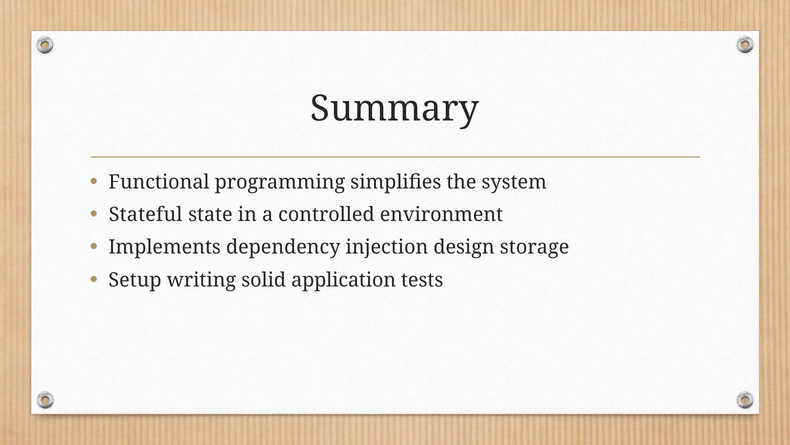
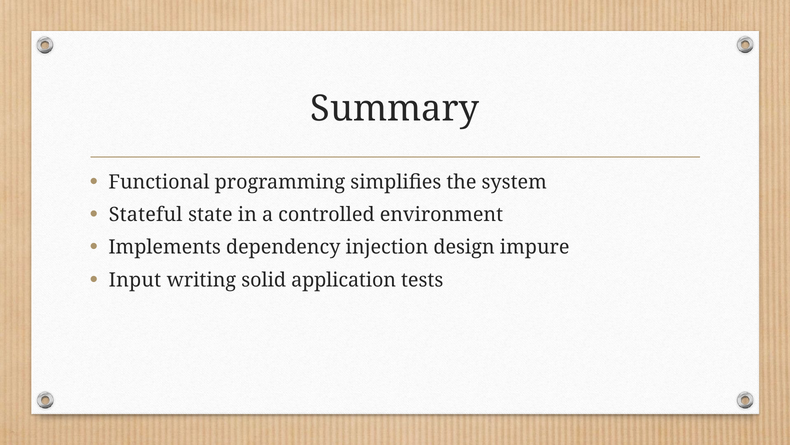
storage: storage -> impure (535, 247)
Setup: Setup -> Input (135, 280)
